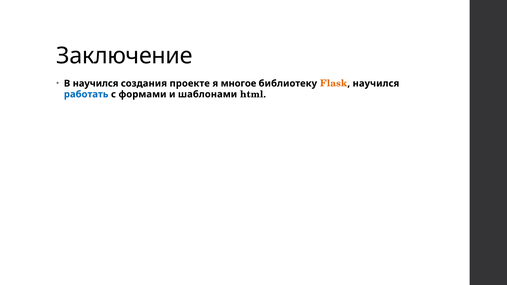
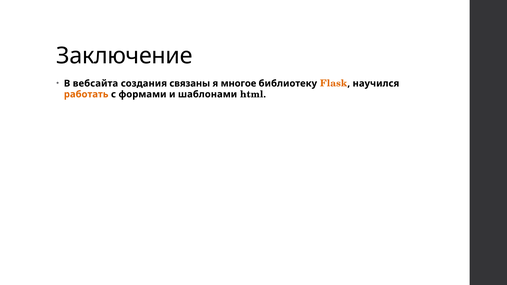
В научился: научился -> вебсайта (95, 83)
проекте: проекте -> связаны (190, 83)
работать colour: blue -> orange (86, 94)
